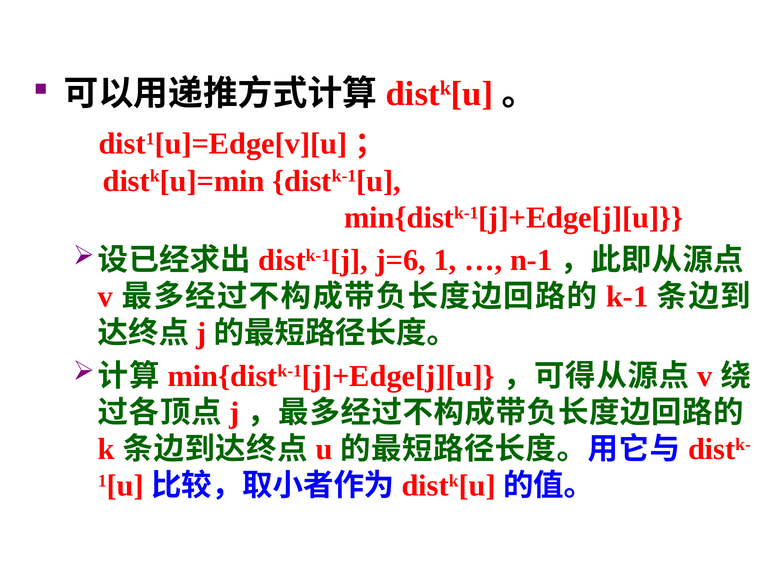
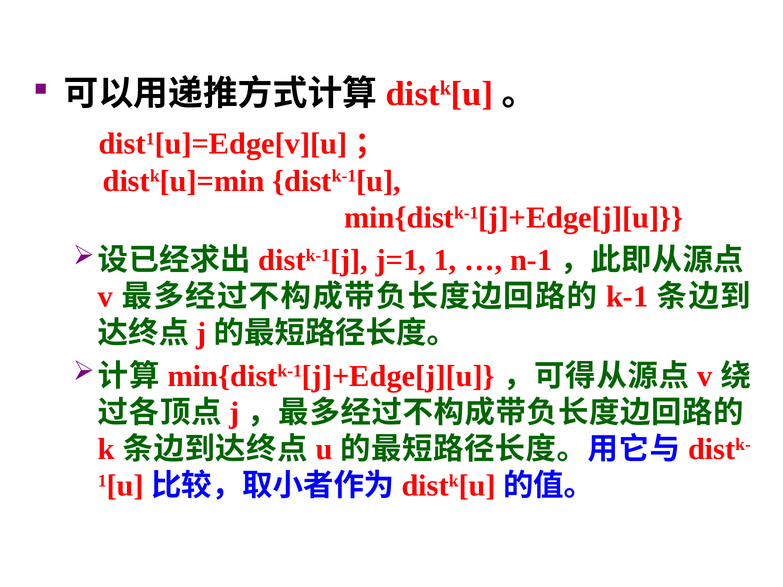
j=6: j=6 -> j=1 (401, 260)
